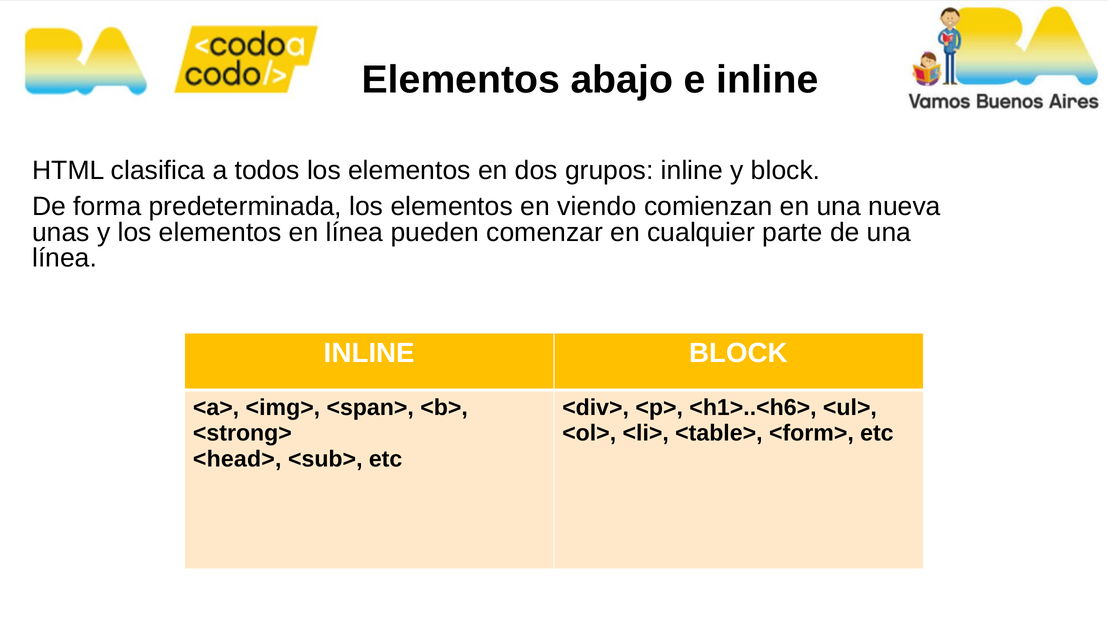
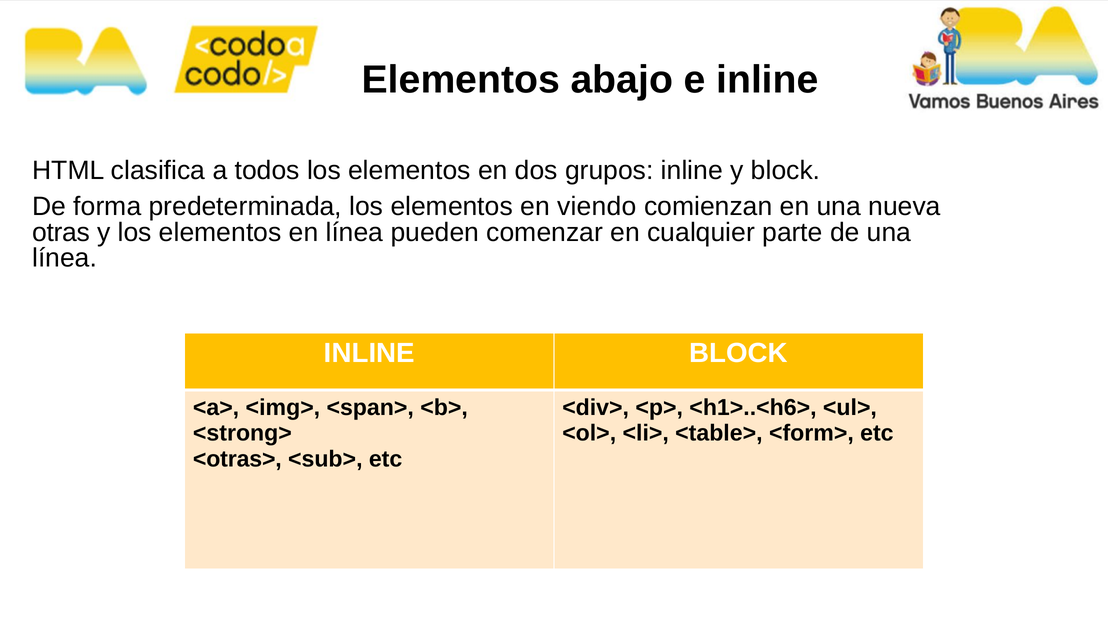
unas: unas -> otras (61, 232)
<head>: <head> -> <otras> (237, 459)
